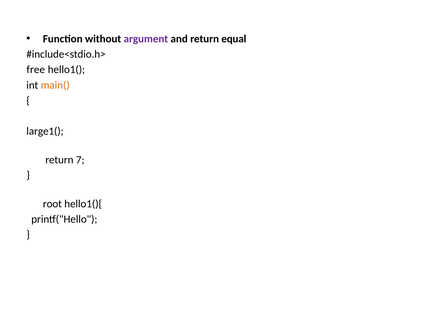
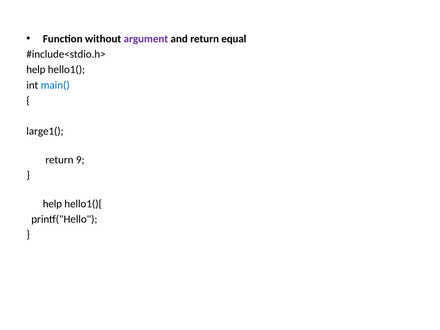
free: free -> help (36, 70)
main( colour: orange -> blue (55, 85)
7: 7 -> 9 (80, 160)
root: root -> help (52, 204)
